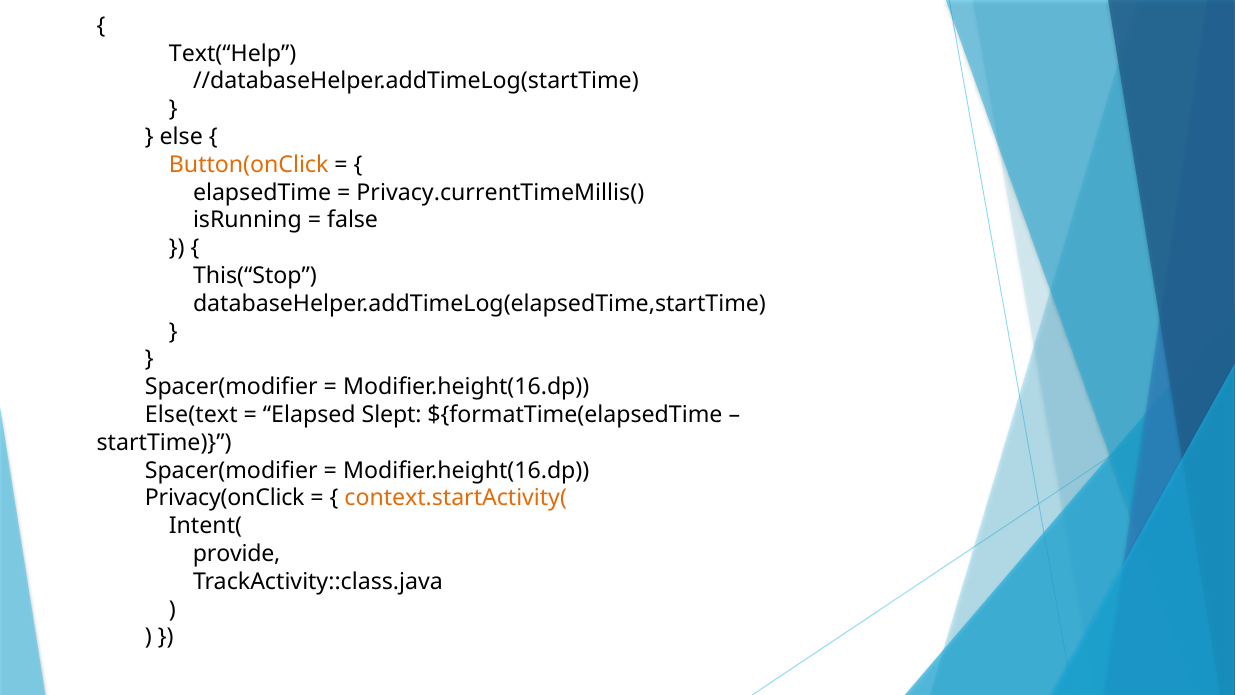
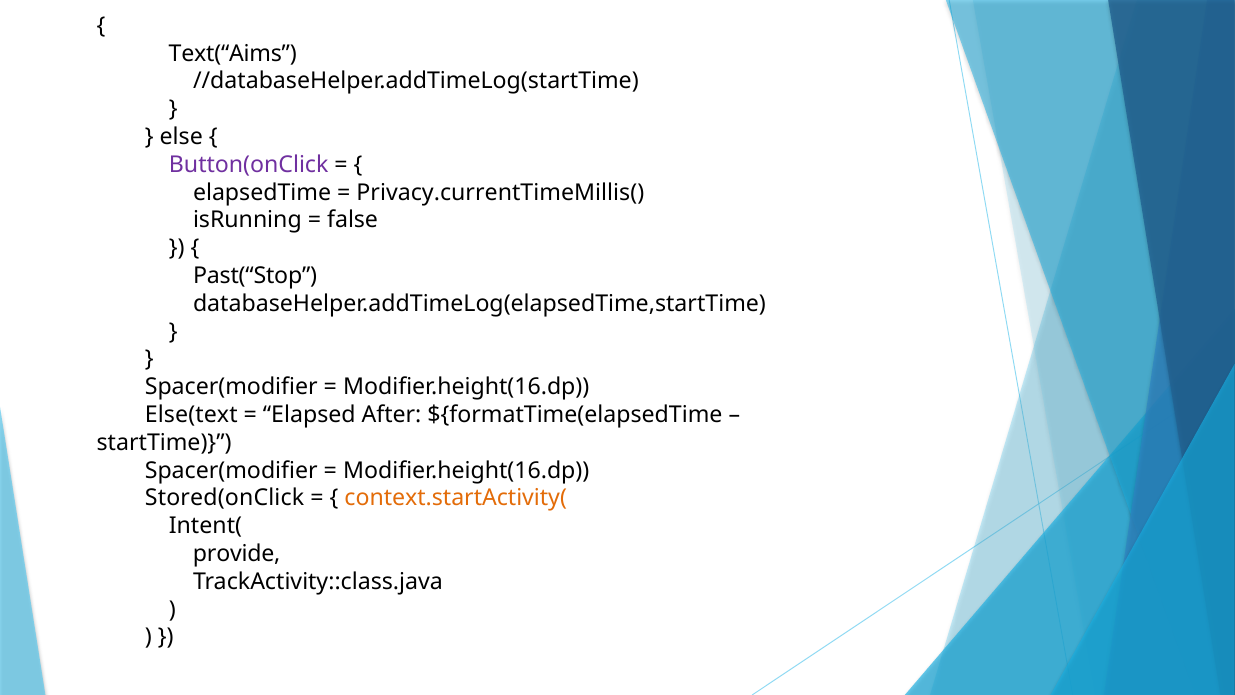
Text(“Help: Text(“Help -> Text(“Aims (233, 54)
Button(onClick colour: orange -> purple (249, 165)
This(“Stop: This(“Stop -> Past(“Stop (255, 276)
Slept: Slept -> After (392, 415)
Privacy(onClick: Privacy(onClick -> Stored(onClick (225, 498)
